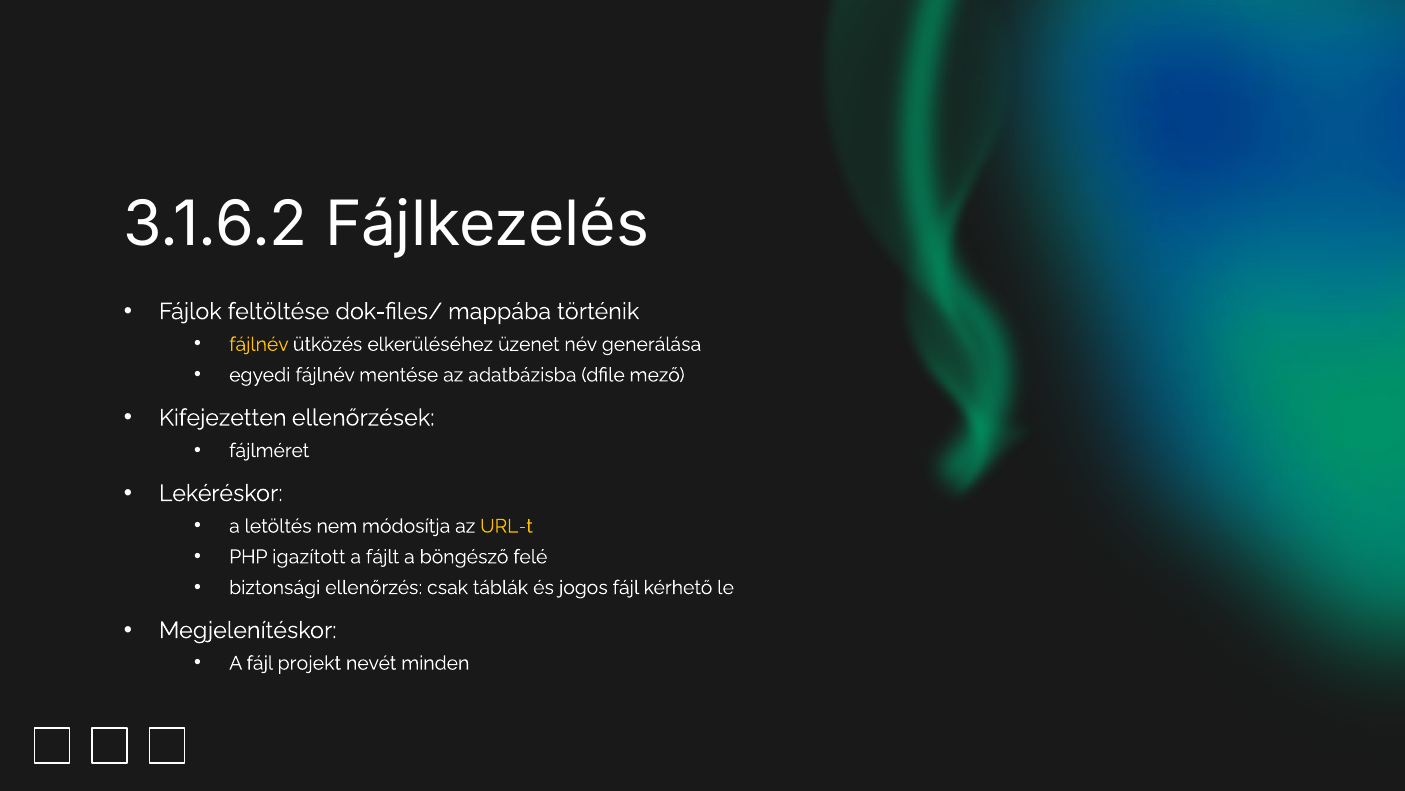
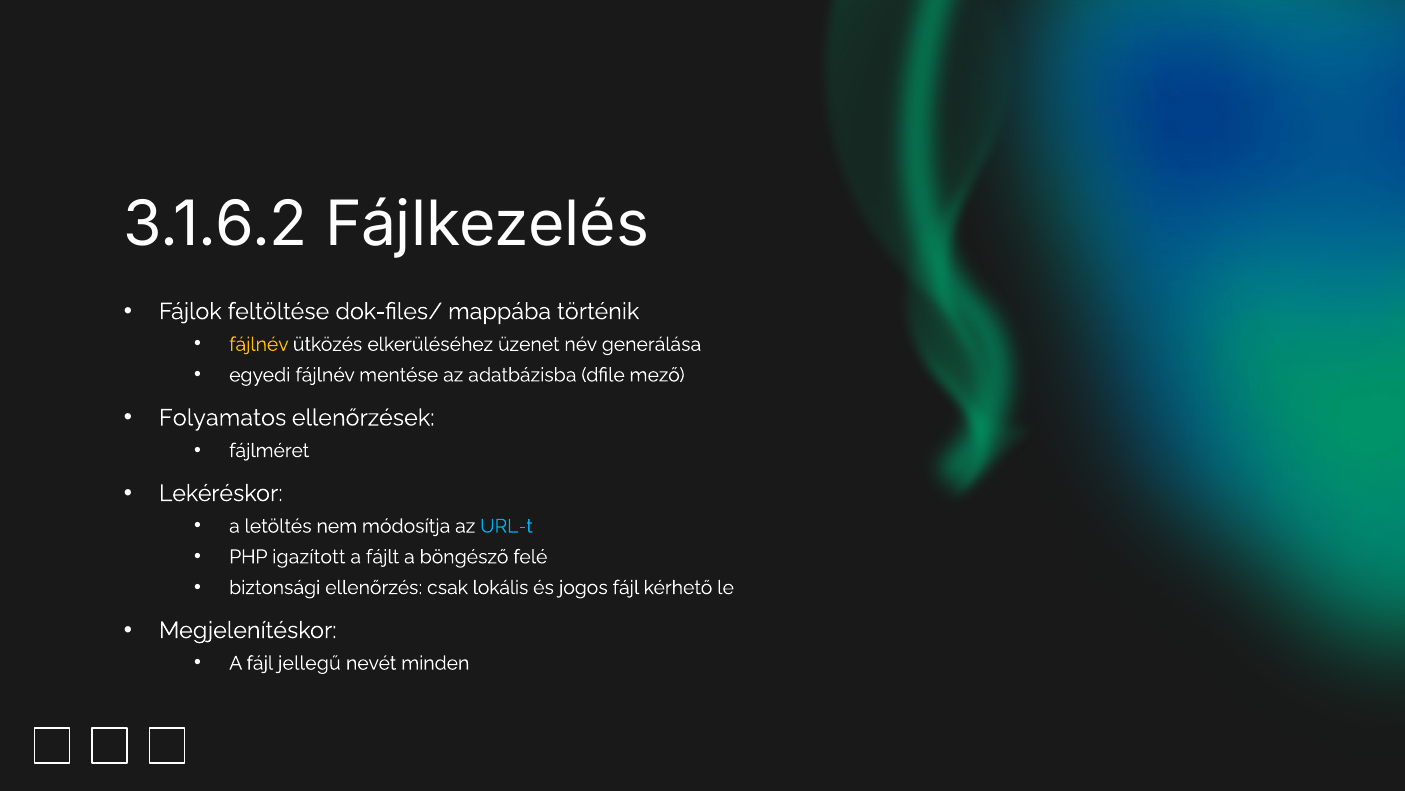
Kifejezetten: Kifejezetten -> Folyamatos (223, 417)
URL-t colour: yellow -> light blue (506, 526)
táblák: táblák -> lokális (501, 587)
projekt: projekt -> jellegű (309, 663)
